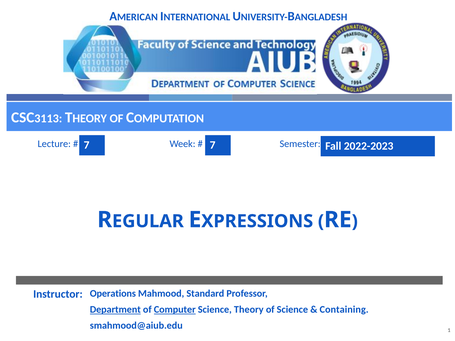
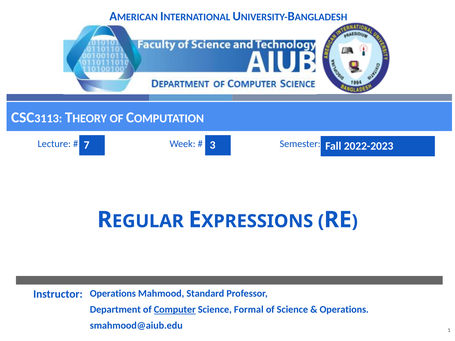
7 7: 7 -> 3 (213, 145)
Department underline: present -> none (115, 310)
Theory: Theory -> Formal (249, 310)
Containing: Containing -> Operations (344, 310)
